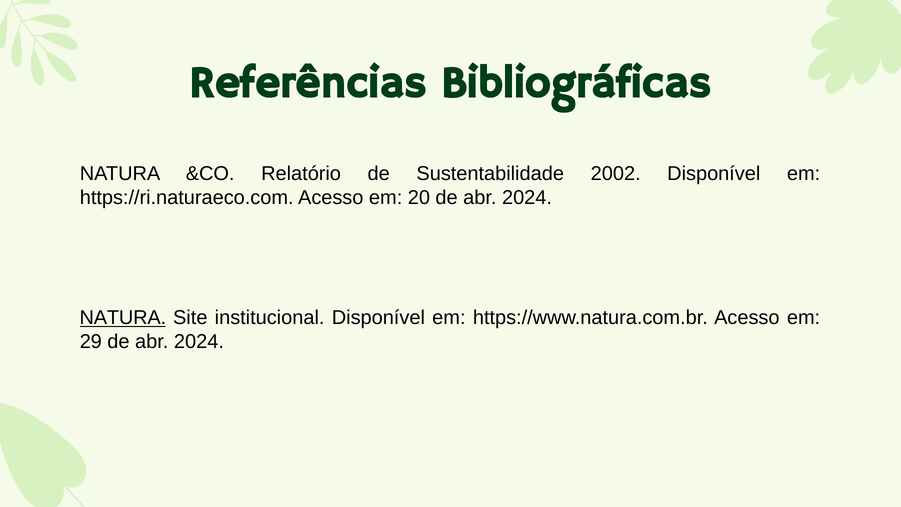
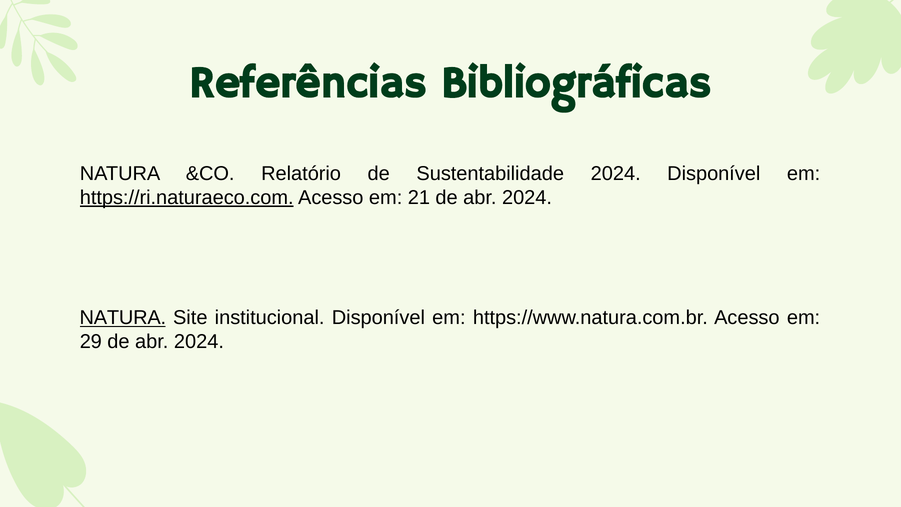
Sustentabilidade 2002: 2002 -> 2024 (616, 174)
https://ri.naturaeco.com underline: none -> present (187, 198)
20: 20 -> 21 (419, 198)
